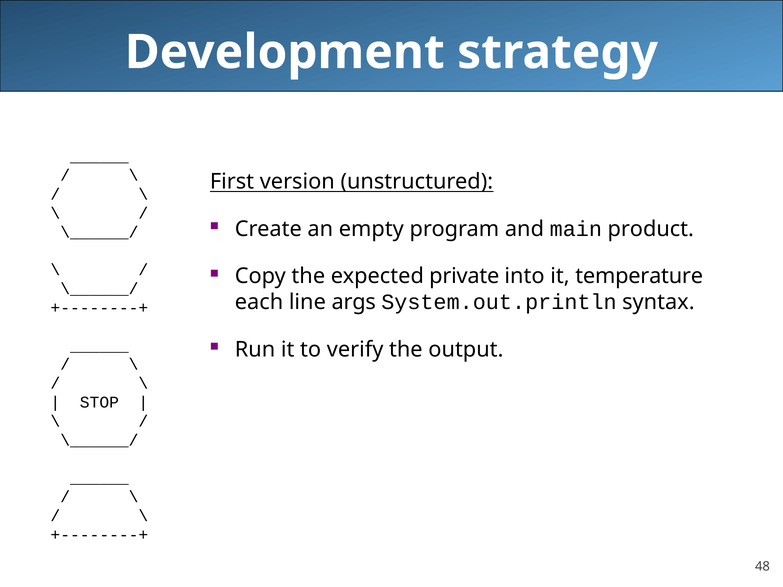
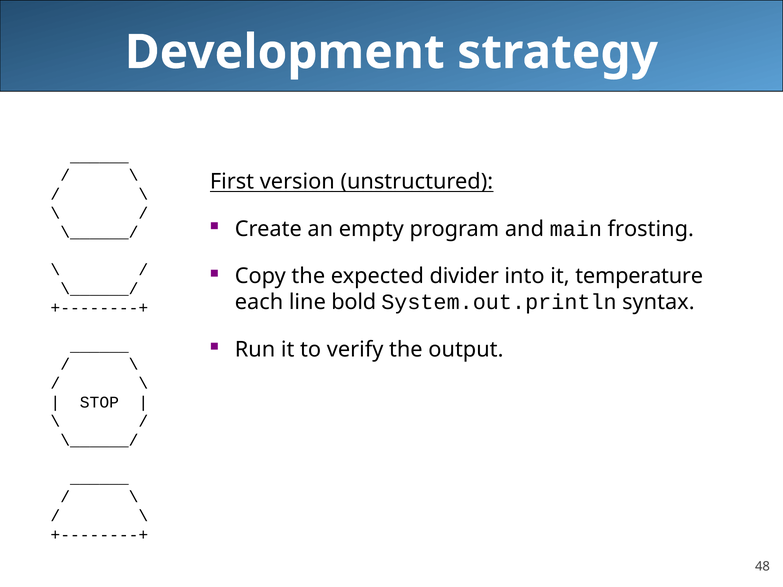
product: product -> frosting (651, 229)
private: private -> divider (464, 276)
args: args -> bold (354, 302)
